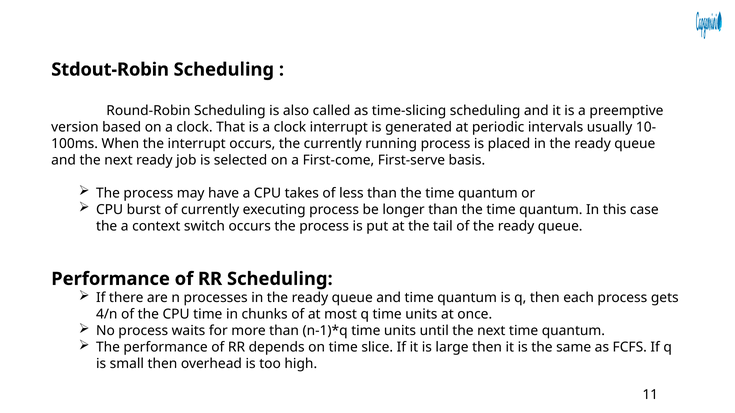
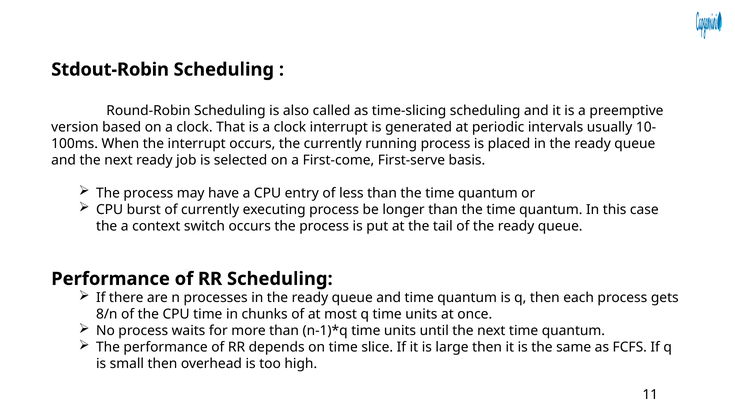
takes: takes -> entry (302, 193)
4/n: 4/n -> 8/n (107, 315)
